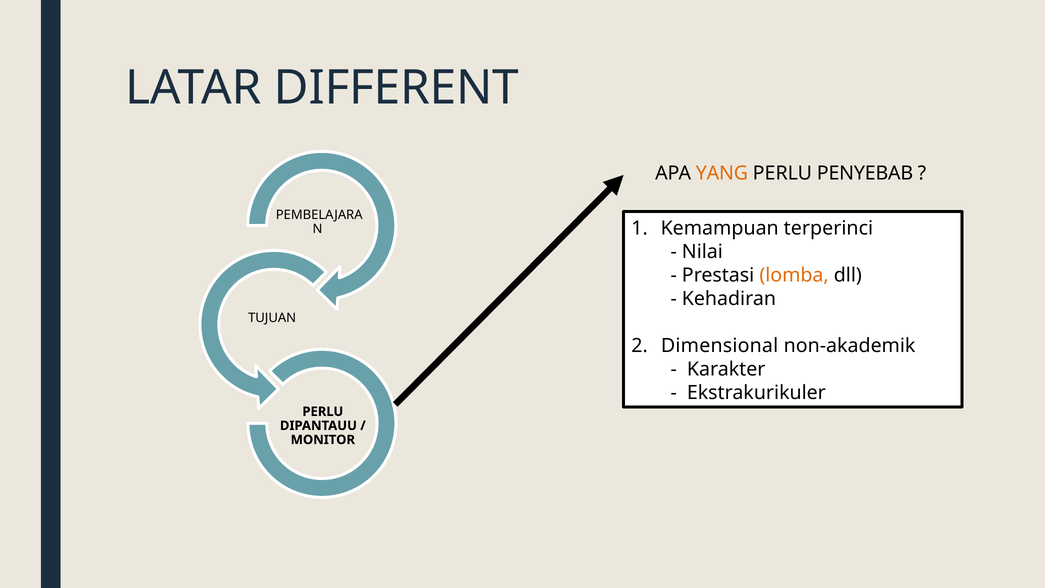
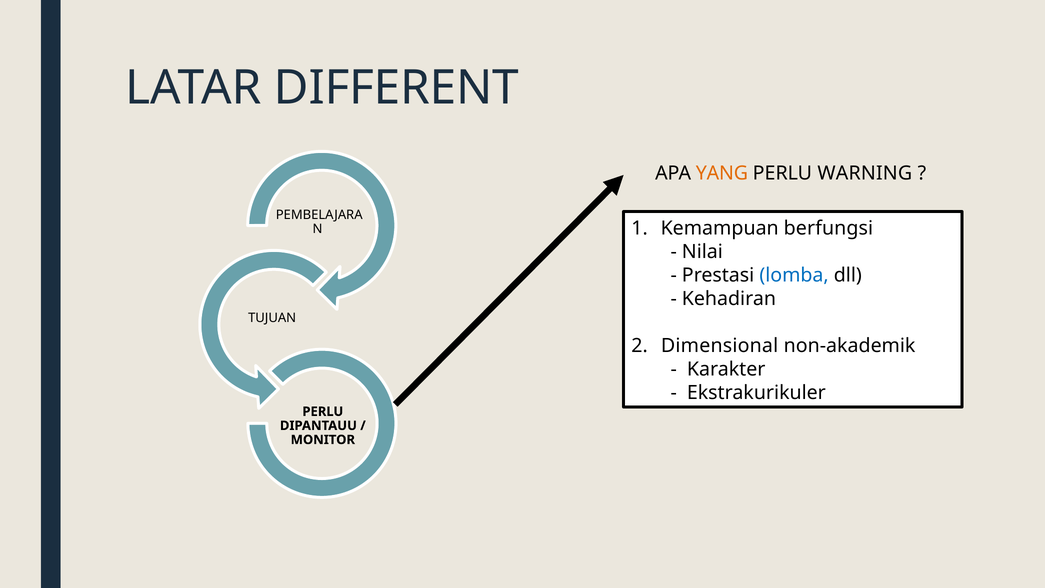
PENYEBAB: PENYEBAB -> WARNING (865, 173)
terperinci: terperinci -> berfungsi (828, 228)
lomba colour: orange -> blue (794, 275)
